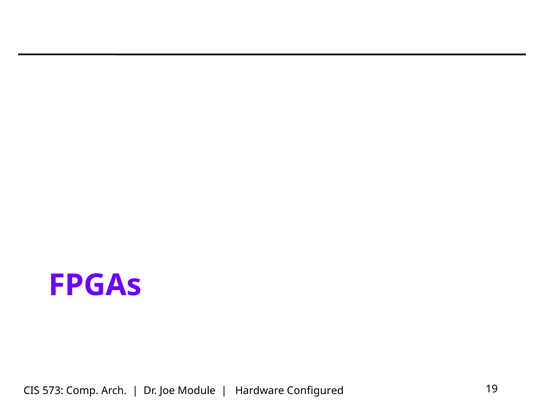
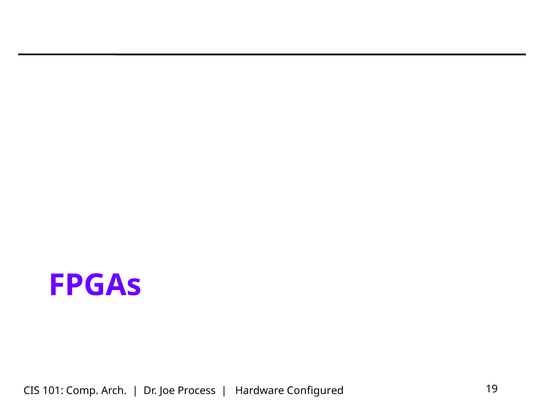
573: 573 -> 101 (53, 391)
Module: Module -> Process (197, 391)
